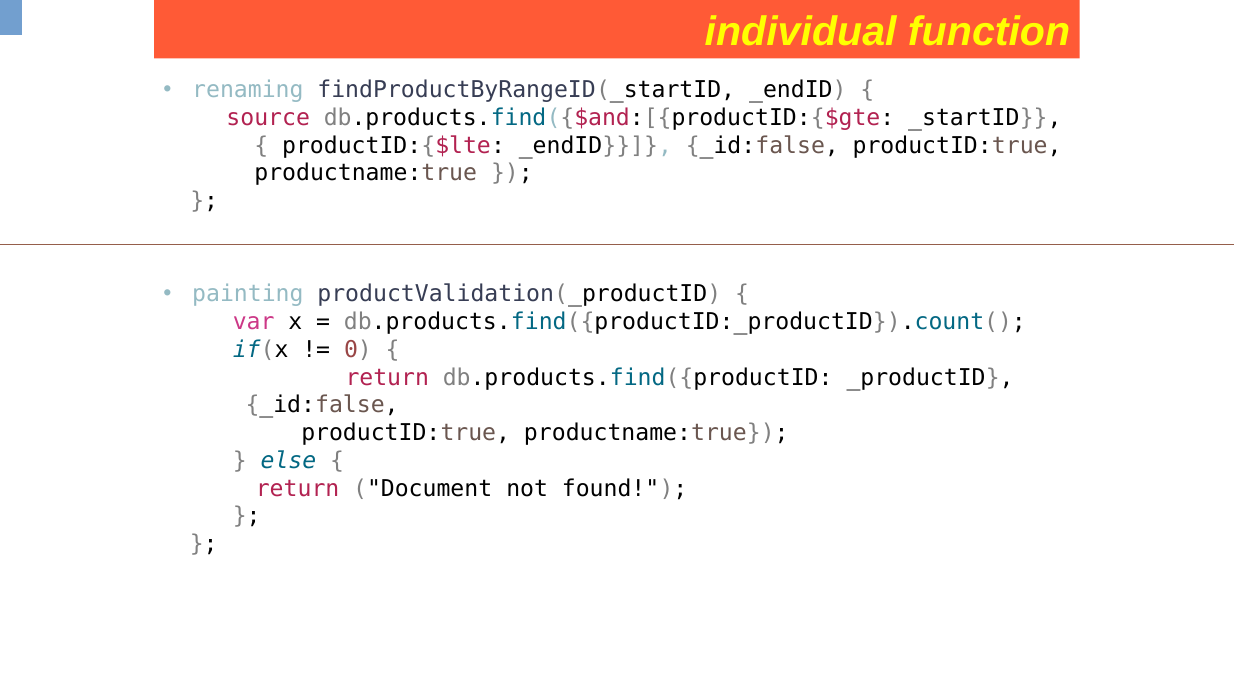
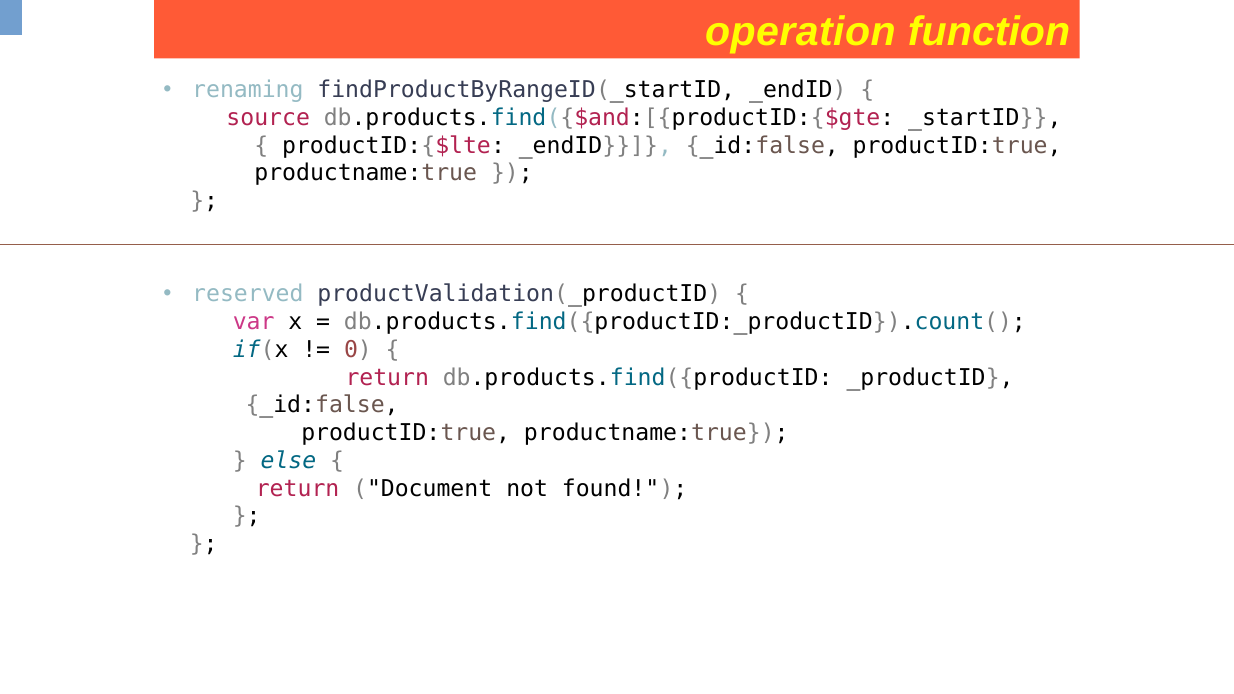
individual: individual -> operation (800, 32)
painting: painting -> reserved (248, 294)
